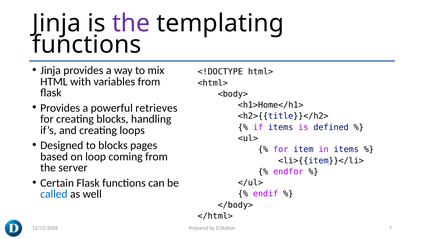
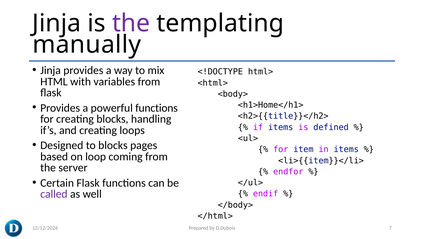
functions: functions -> manually (87, 45)
powerful retrieves: retrieves -> functions (157, 108)
called colour: blue -> purple (54, 194)
